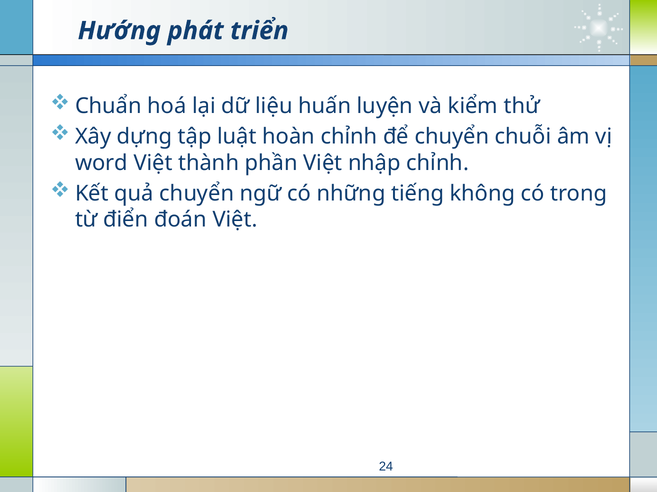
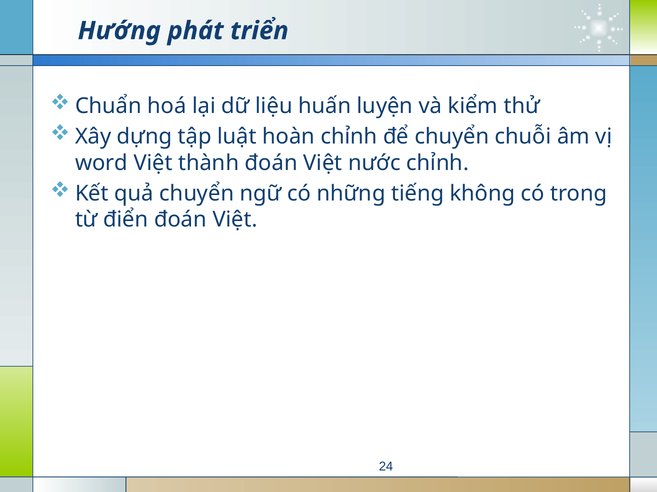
thành phần: phần -> đoán (271, 163)
nhập: nhập -> nước (374, 163)
